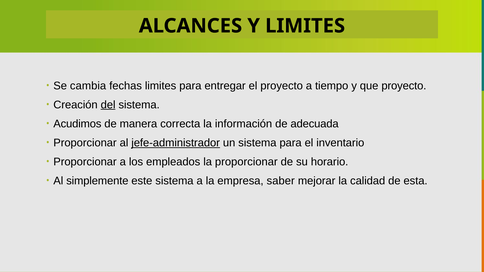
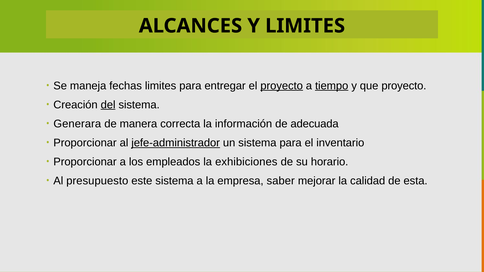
cambia: cambia -> maneja (88, 86)
proyecto underline: none -> present (282, 86)
tiempo underline: none -> present (332, 86)
Acudimos: Acudimos -> Generara (77, 124)
la proporcionar: proporcionar -> exhibiciones (246, 162)
simplemente: simplemente -> presupuesto (97, 181)
